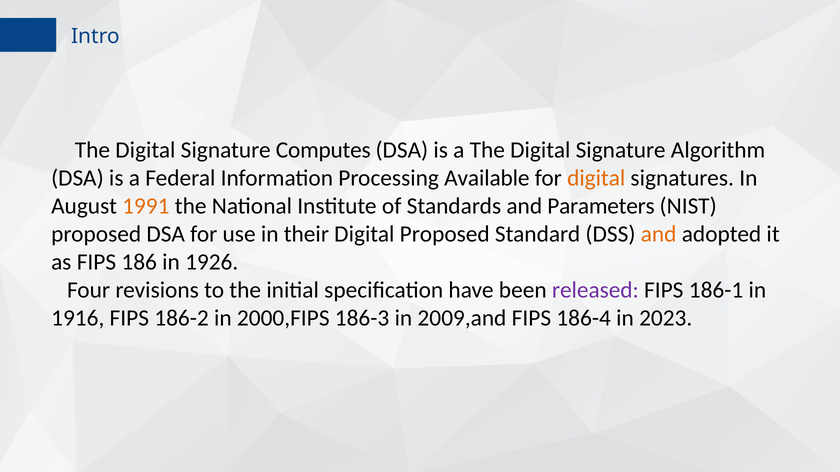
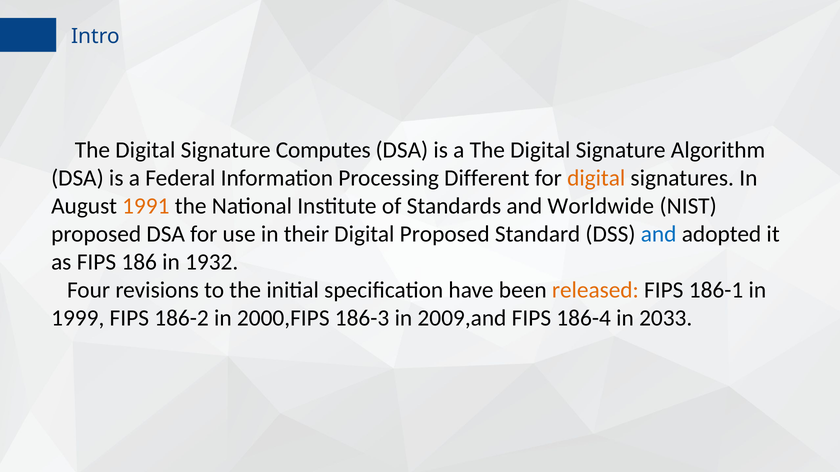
Available: Available -> Different (487, 178)
Parameters: Parameters -> Worldwide (601, 206)
and colour: orange -> blue (659, 234)
1926: 1926 -> 1932 (212, 262)
released colour: purple -> orange (595, 290)
1916: 1916 -> 1999 (78, 318)
2023: 2023 -> 2033 (666, 318)
